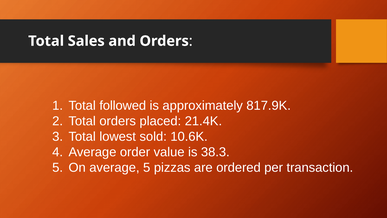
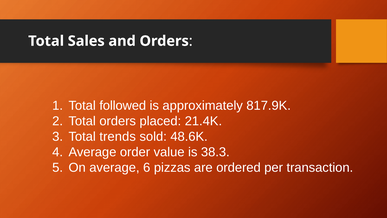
lowest: lowest -> trends (118, 136)
10.6K: 10.6K -> 48.6K (189, 136)
average 5: 5 -> 6 (147, 167)
